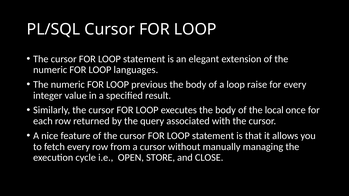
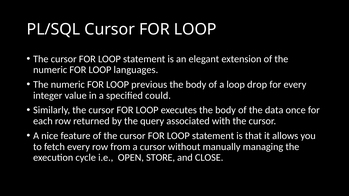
raise: raise -> drop (257, 85)
result: result -> could (158, 96)
local: local -> data (274, 110)
